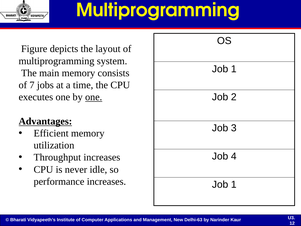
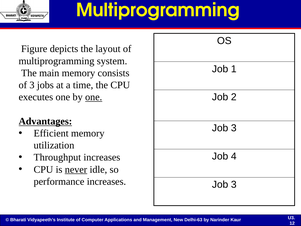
of 7: 7 -> 3 (32, 85)
never underline: none -> present (76, 169)
1: 1 -> 3 (234, 184)
